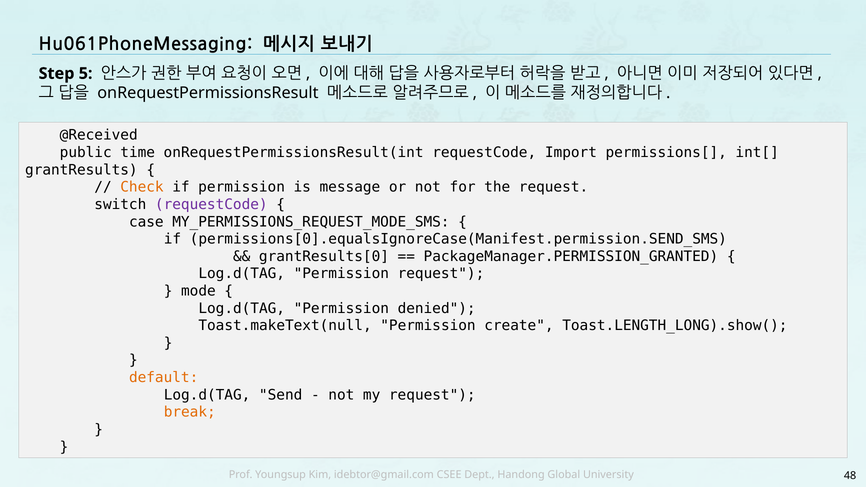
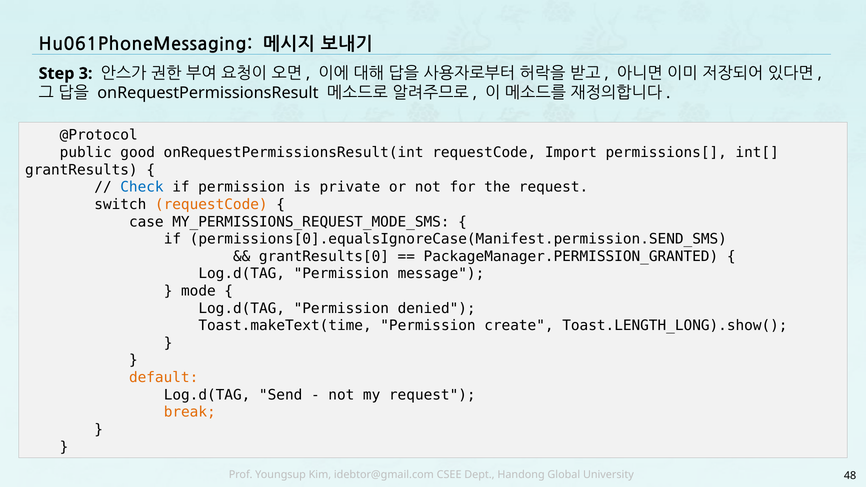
5: 5 -> 3 (86, 74)
@Received: @Received -> @Protocol (99, 135)
time: time -> good (138, 153)
Check colour: orange -> blue (142, 187)
message: message -> private (350, 187)
requestCode colour: purple -> orange (211, 205)
Permission request: request -> message (441, 274)
Toast.makeText(null: Toast.makeText(null -> Toast.makeText(time (285, 326)
